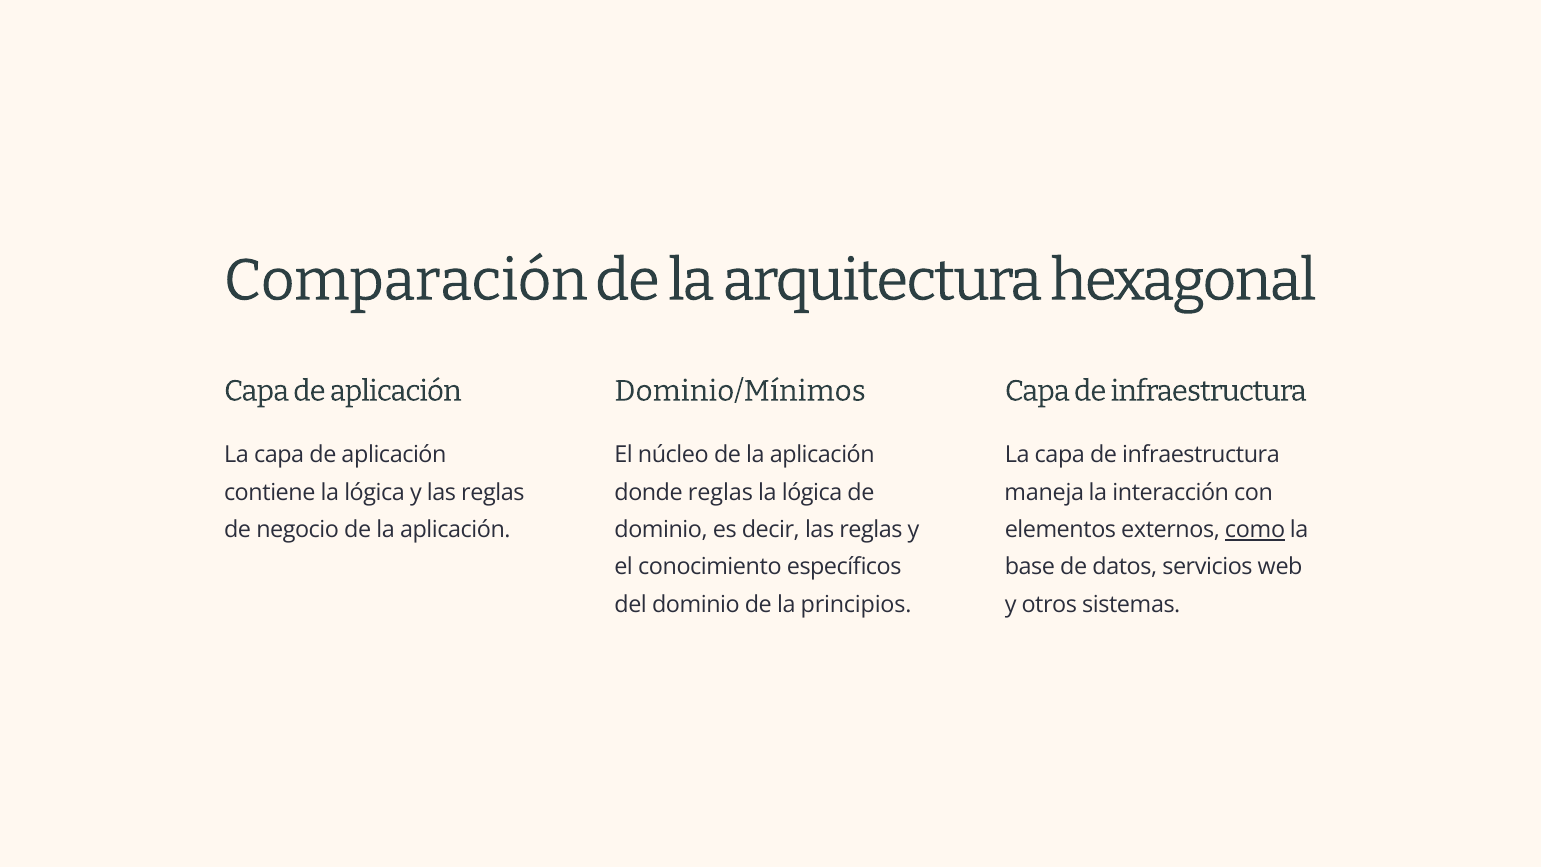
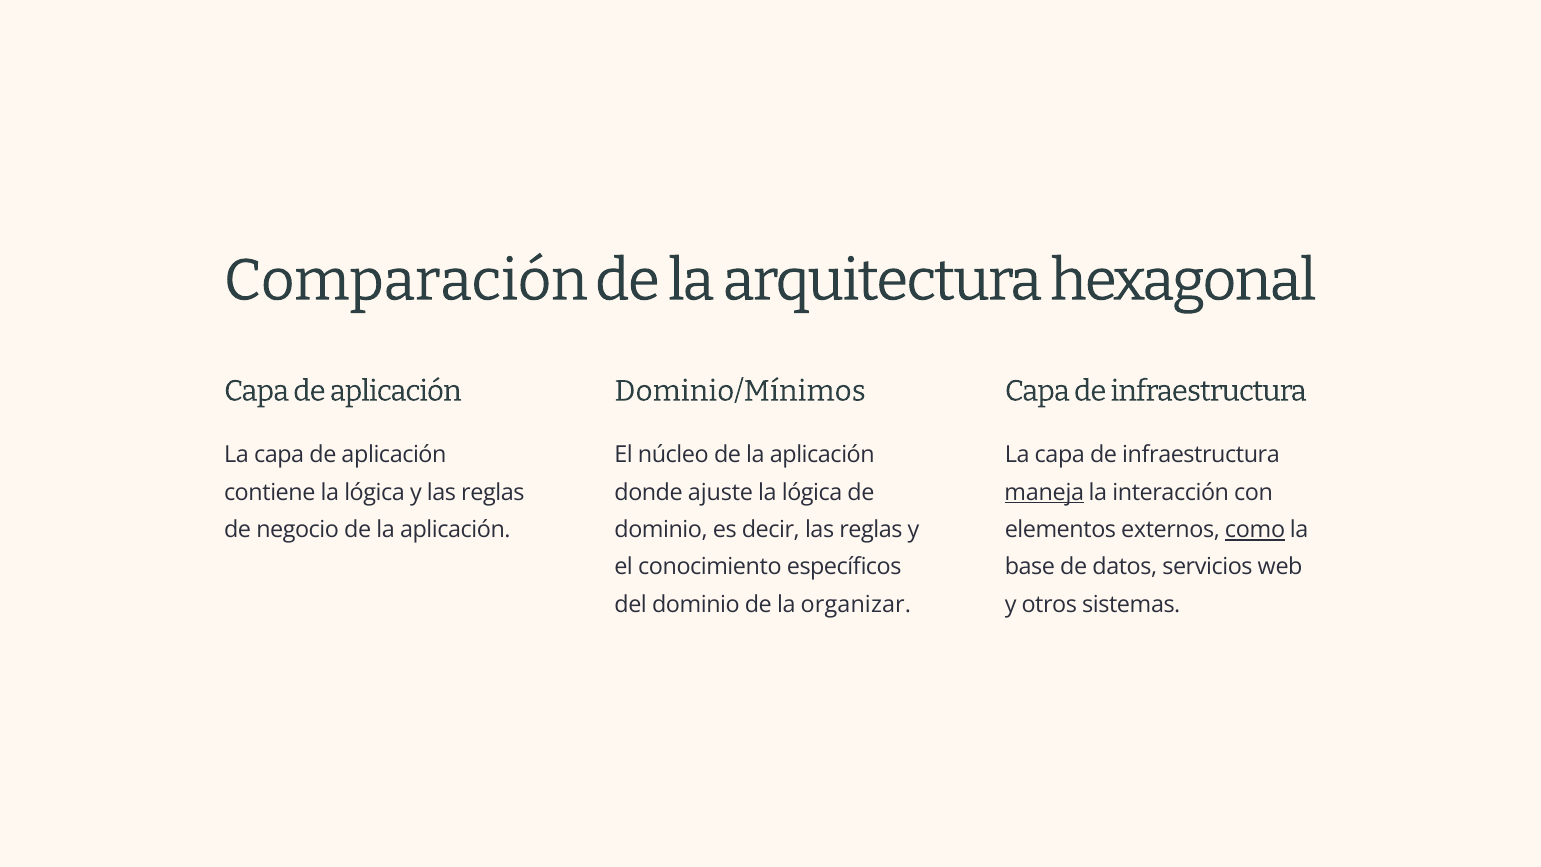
donde reglas: reglas -> ajuste (721, 492)
maneja underline: none -> present (1044, 492)
principios: principios -> organizar (856, 605)
